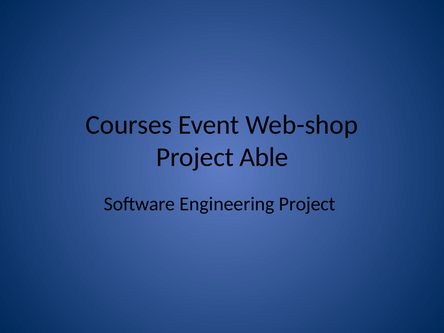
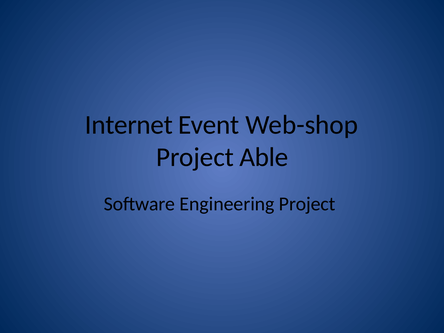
Courses: Courses -> Internet (129, 125)
